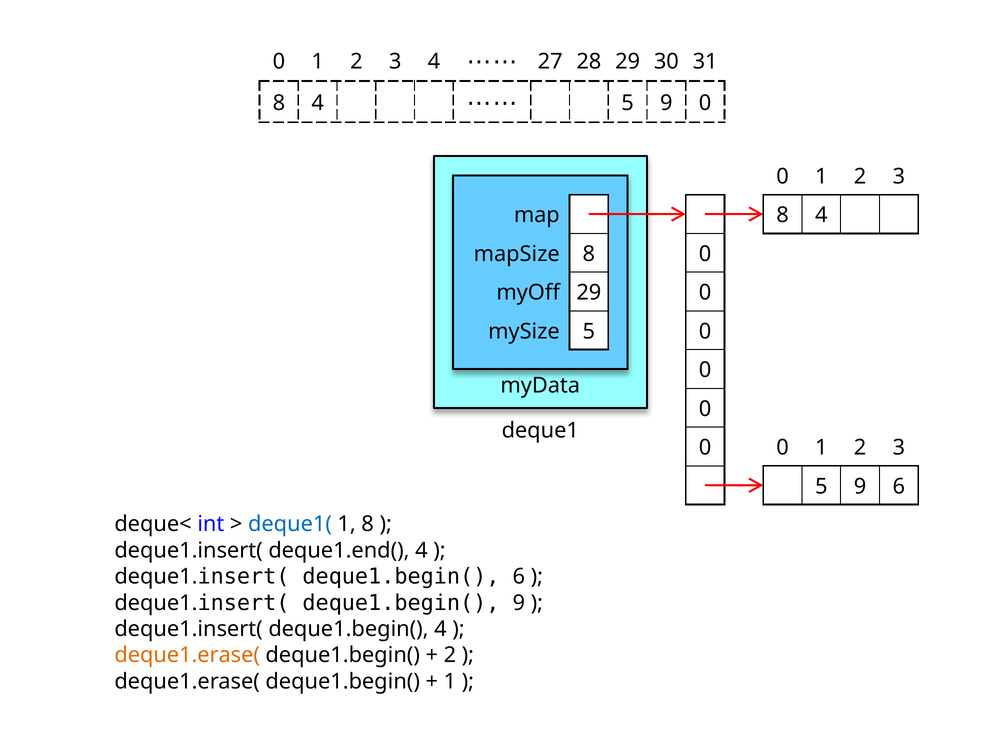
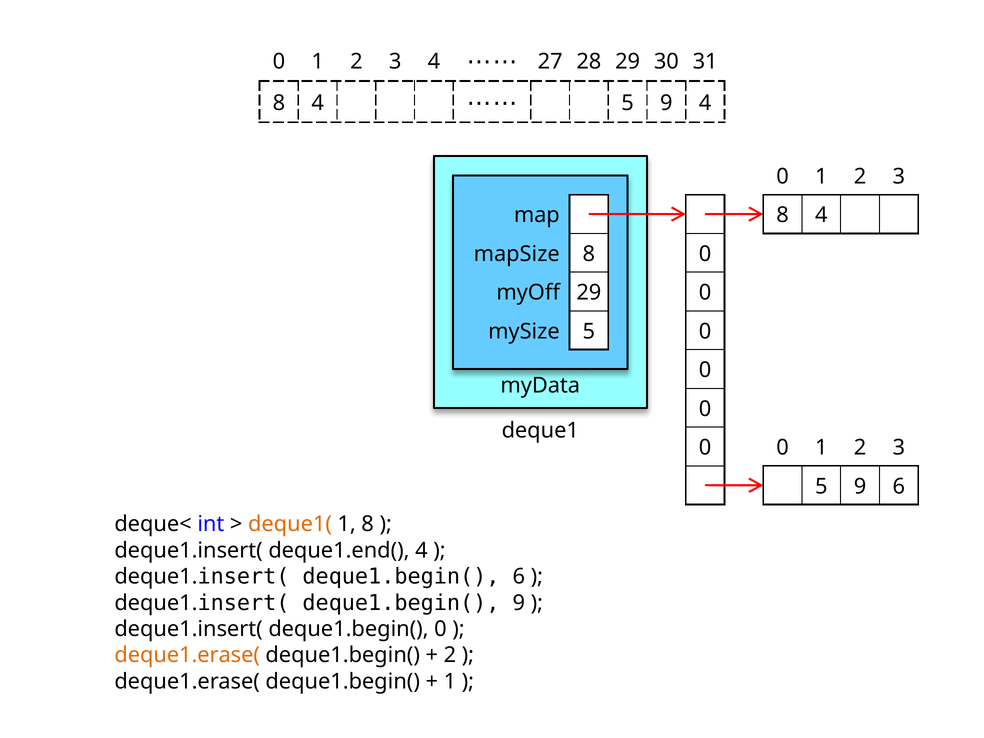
9 0: 0 -> 4 (705, 103)
deque1( colour: blue -> orange (290, 524)
deque1.begin( 4: 4 -> 0 (440, 629)
